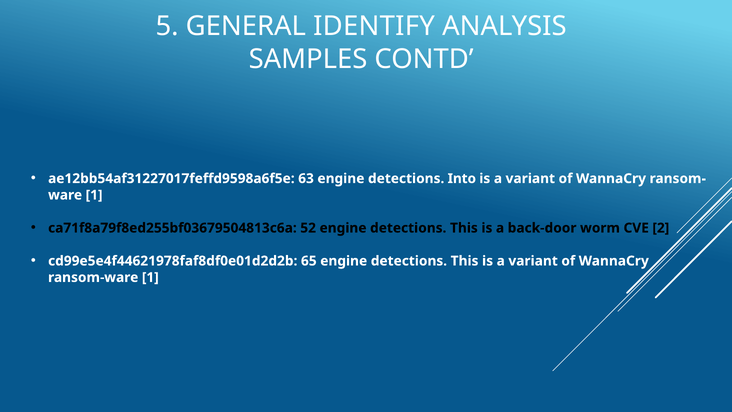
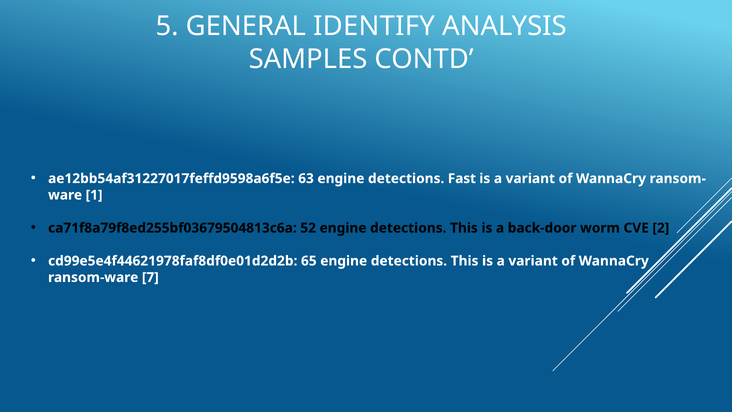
Into: Into -> Fast (462, 178)
ransom-ware 1: 1 -> 7 (150, 277)
